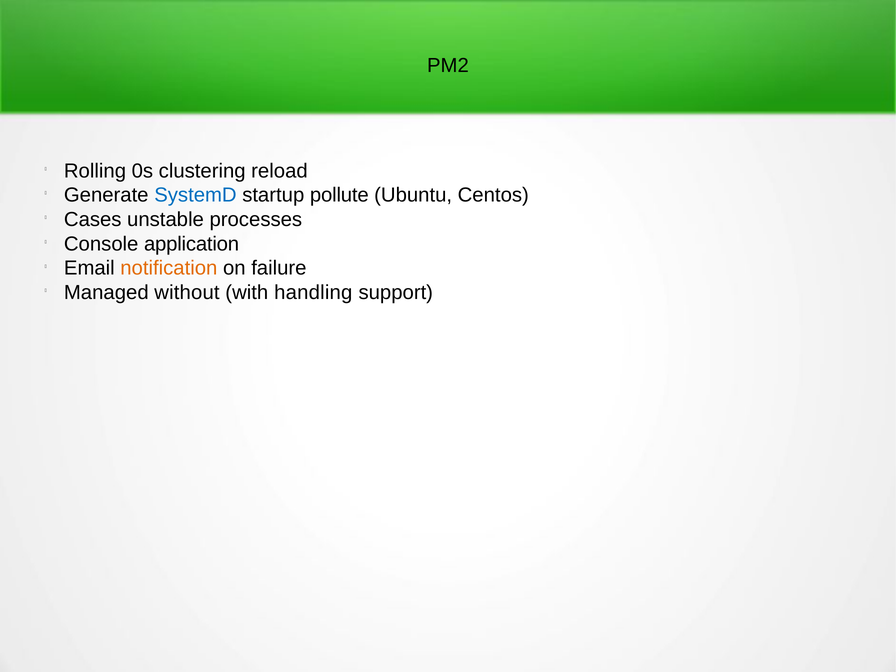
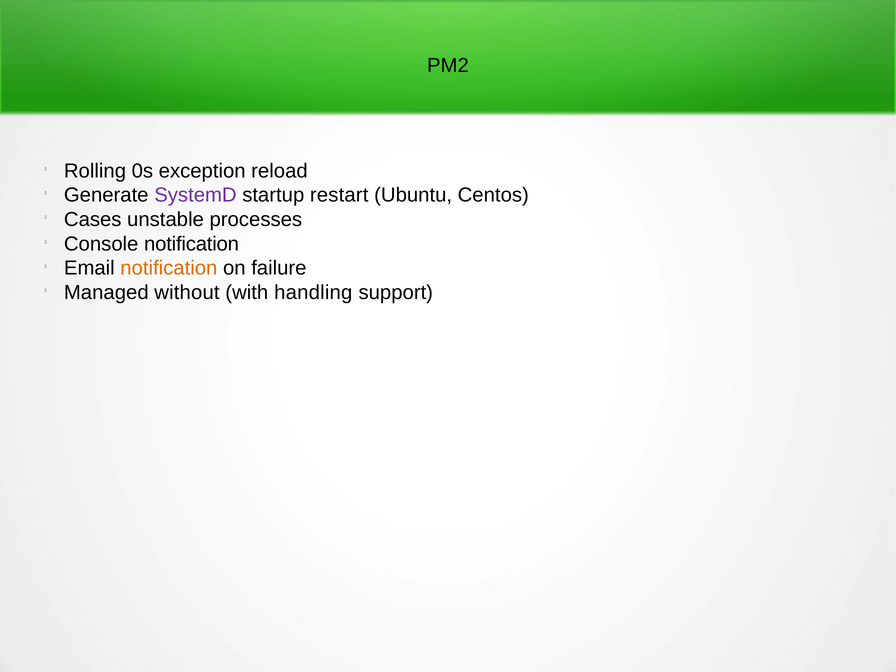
clustering: clustering -> exception (202, 171)
SystemD colour: blue -> purple (195, 195)
pollute: pollute -> restart (339, 195)
Console application: application -> notification (192, 244)
